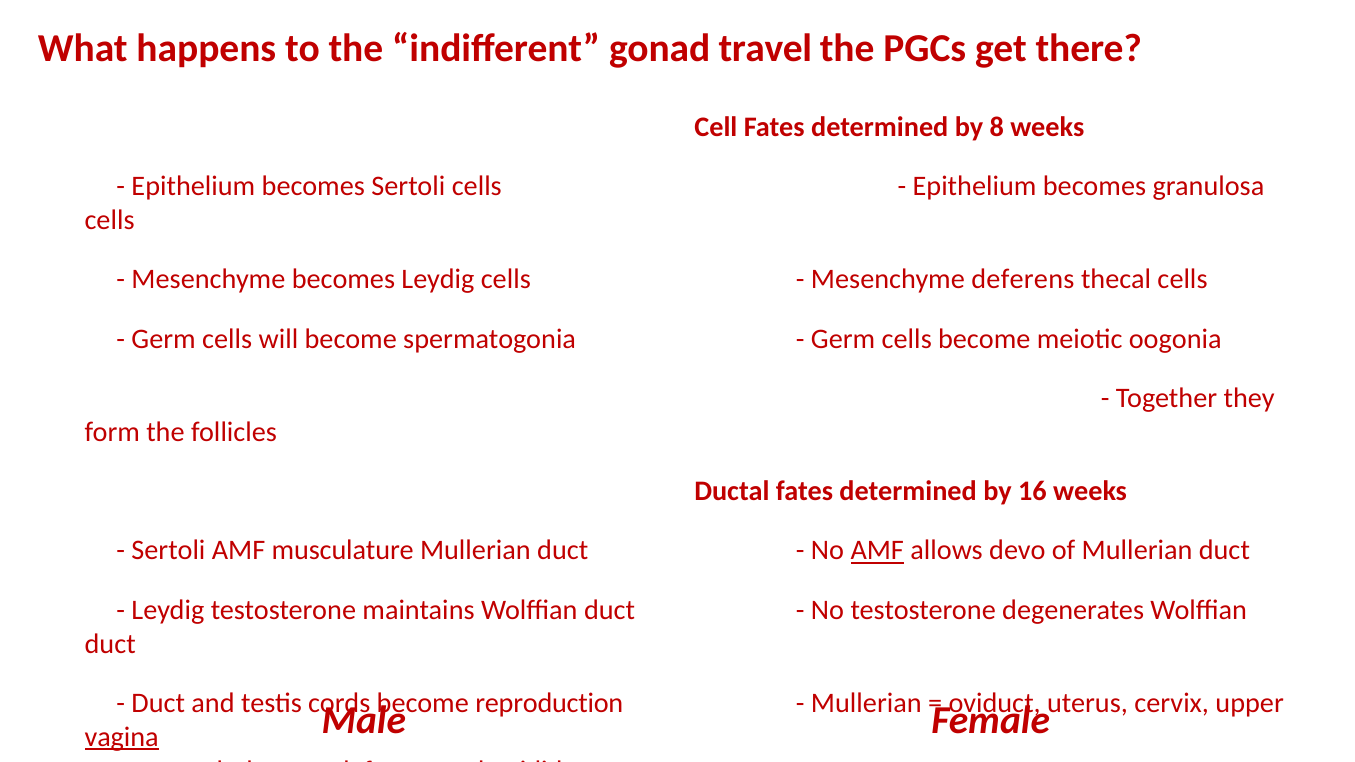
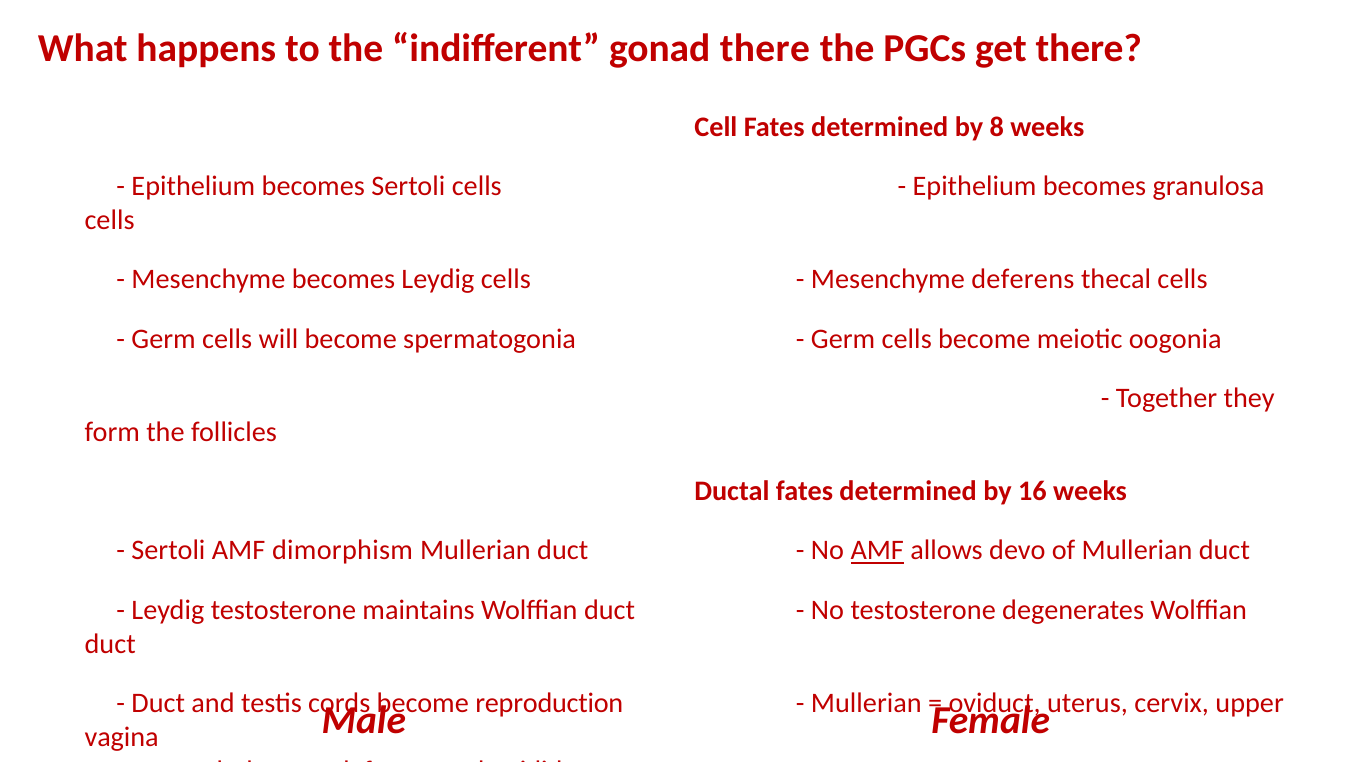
gonad travel: travel -> there (765, 48)
musculature: musculature -> dimorphism (343, 551)
vagina underline: present -> none (122, 737)
